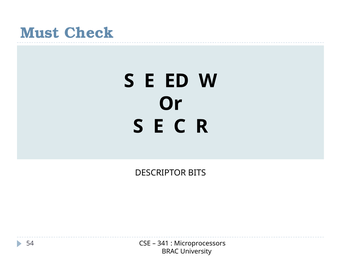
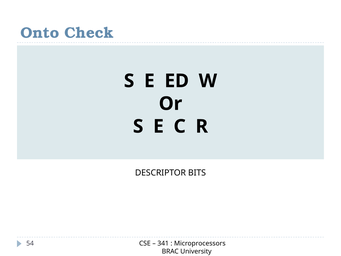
Must: Must -> Onto (40, 33)
